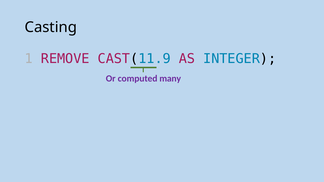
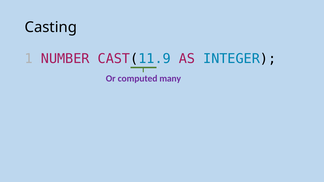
REMOVE: REMOVE -> NUMBER (65, 59)
